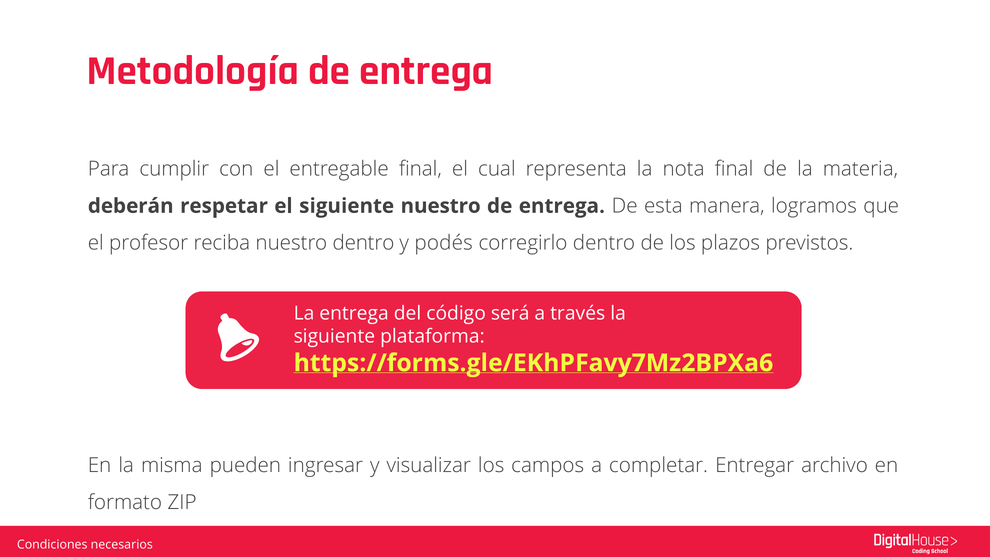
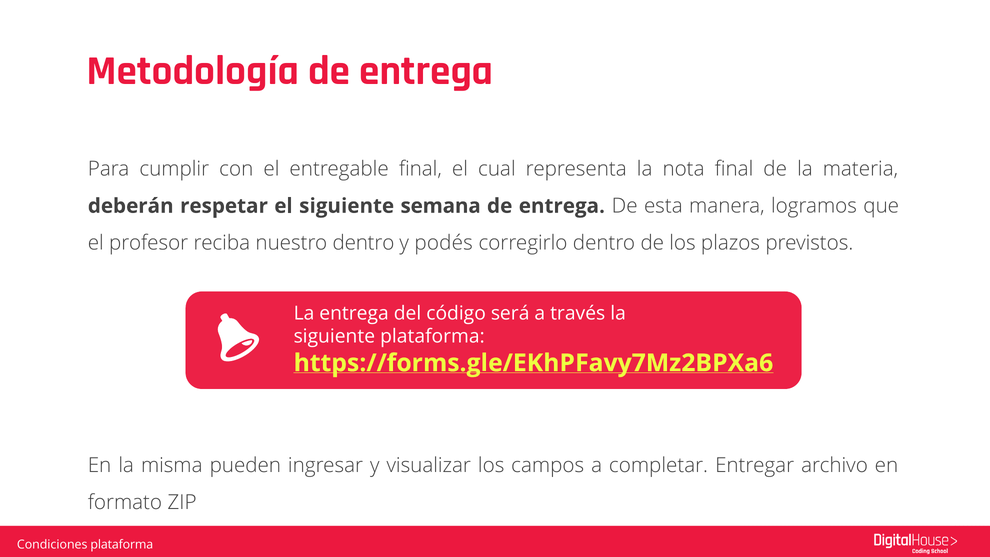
siguiente nuestro: nuestro -> semana (441, 206)
necesarios: necesarios -> plataforma (122, 545)
